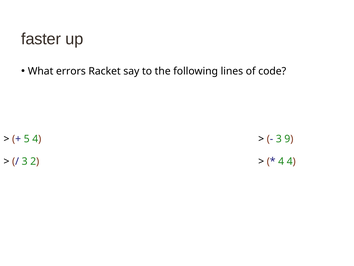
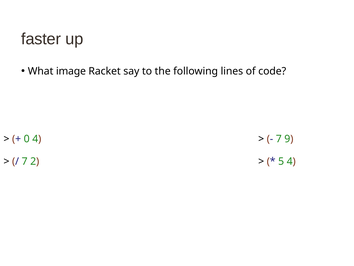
errors: errors -> image (71, 71)
5: 5 -> 0 (27, 139)
3: 3 -> 7 (279, 139)
3: 3 -> 7 (25, 161)
4: 4 -> 5 (281, 161)
